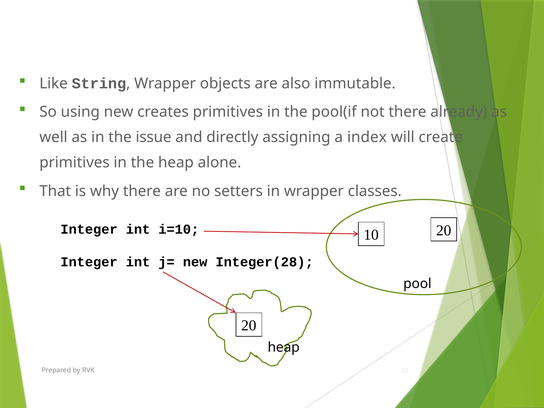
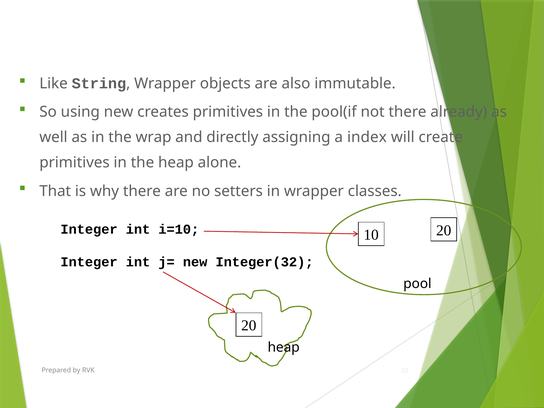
issue: issue -> wrap (154, 137)
Integer(28: Integer(28 -> Integer(32 (264, 262)
